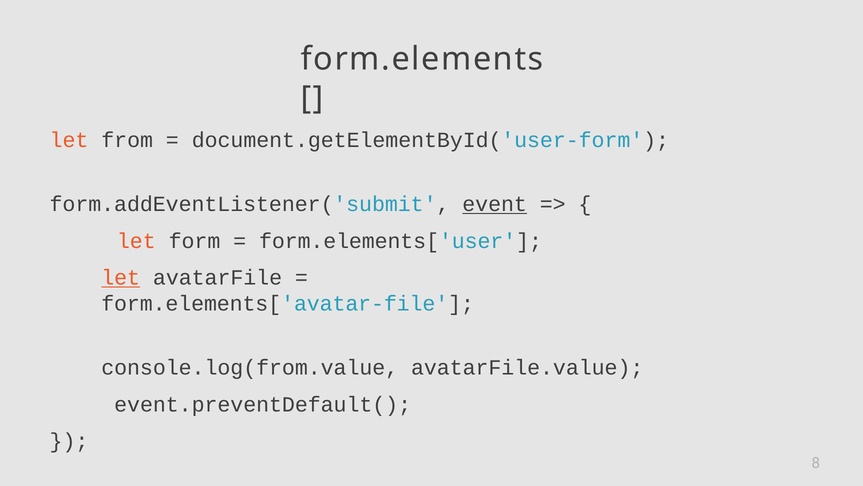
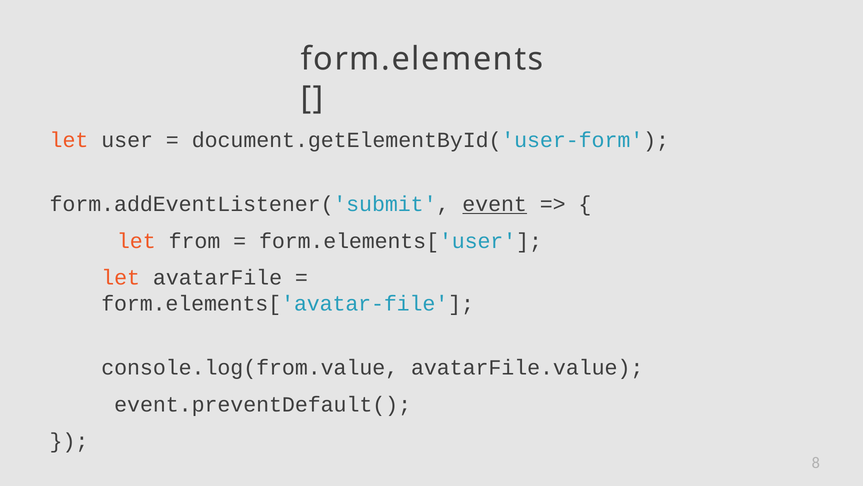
from: from -> user (127, 140)
form: form -> from (194, 241)
let underline: present -> none (121, 277)
